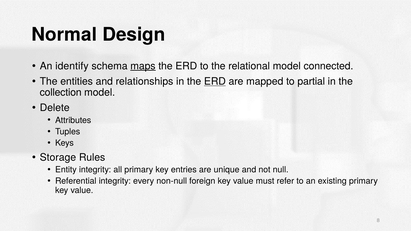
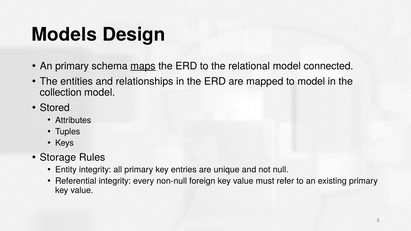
Normal: Normal -> Models (64, 35)
An identify: identify -> primary (72, 66)
ERD underline: present -> none (215, 81)
to partial: partial -> model (311, 81)
Delete: Delete -> Stored (55, 108)
